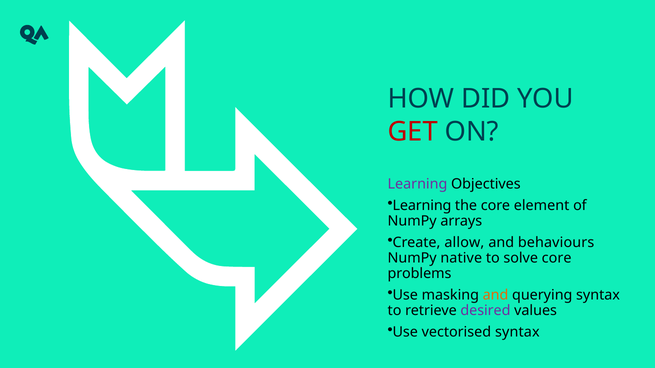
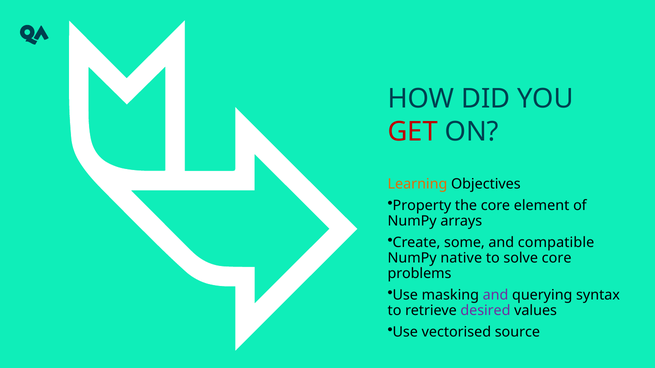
Learning colour: purple -> orange (417, 184)
Learning: Learning -> Property (422, 206)
allow: allow -> some (464, 243)
behaviours: behaviours -> compatible (556, 243)
and colour: orange -> purple (496, 295)
vectorised syntax: syntax -> source (517, 332)
